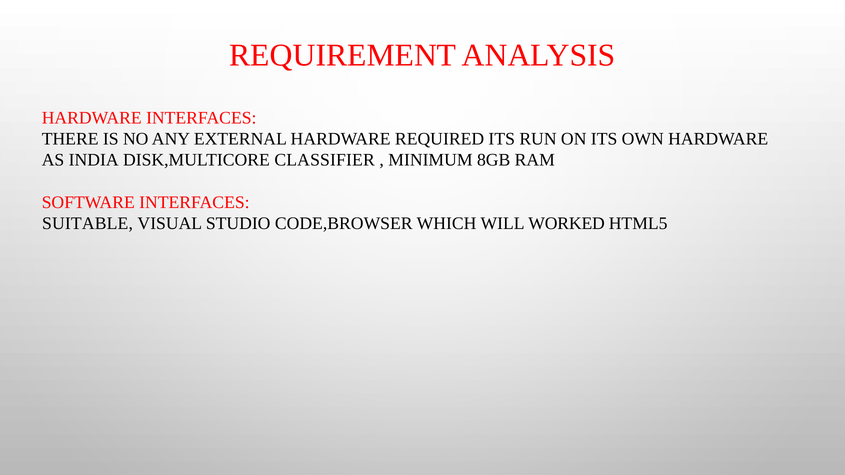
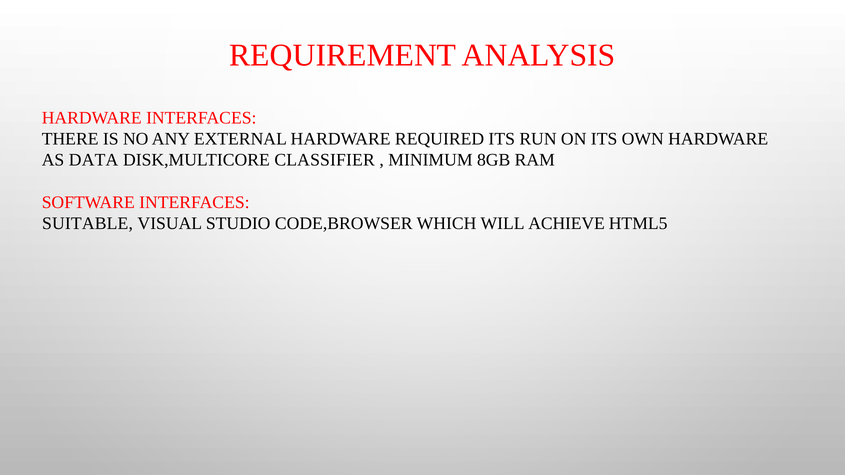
INDIA: INDIA -> DATA (94, 160)
WORKED: WORKED -> ACHIEVE (567, 224)
